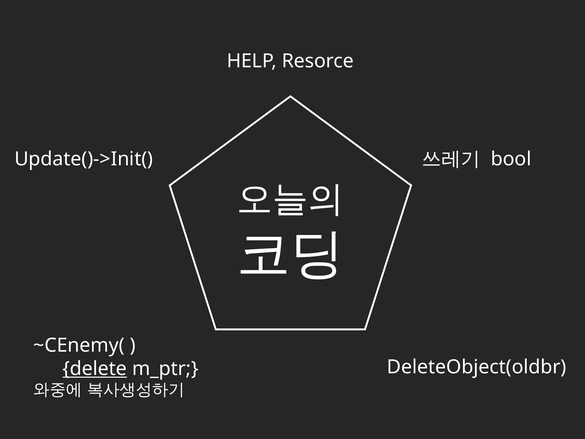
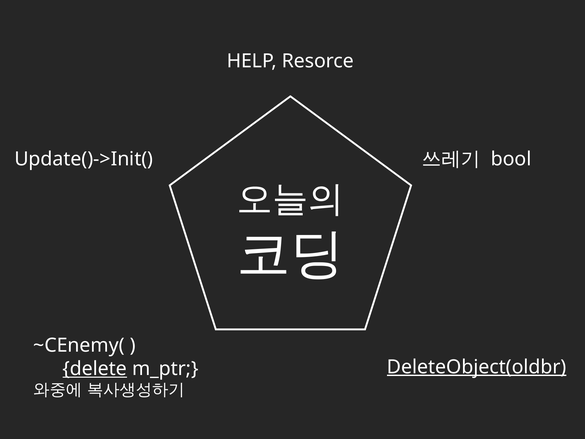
DeleteObject(oldbr underline: none -> present (477, 367)
